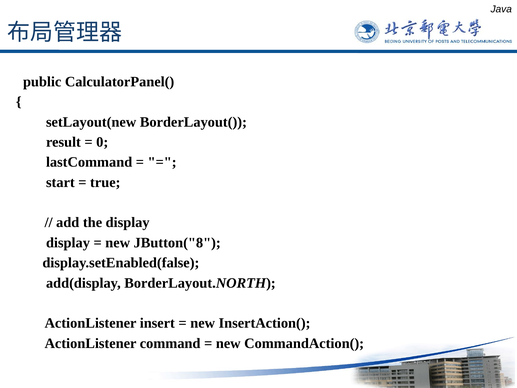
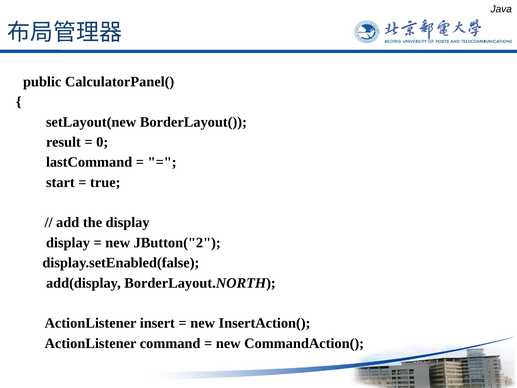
JButton("8: JButton("8 -> JButton("2 (177, 243)
